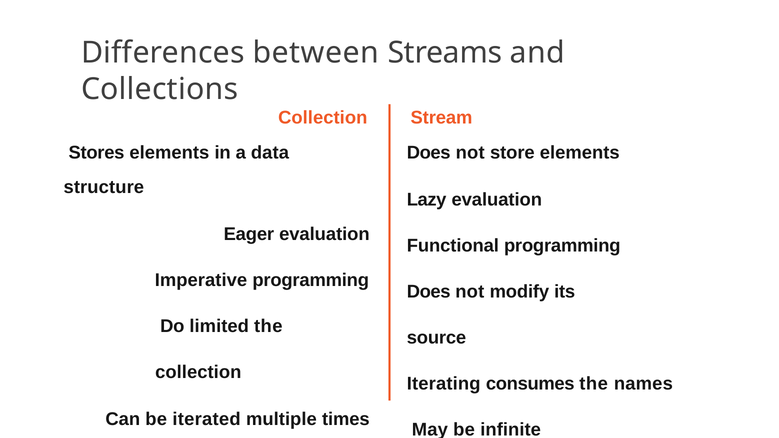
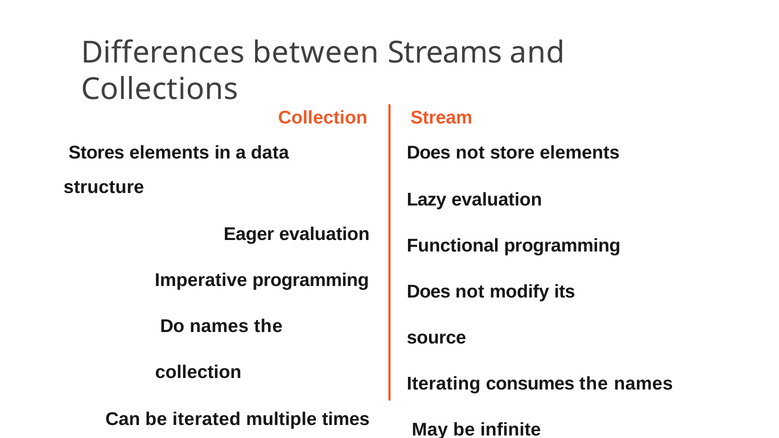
Do limited: limited -> names (219, 326)
